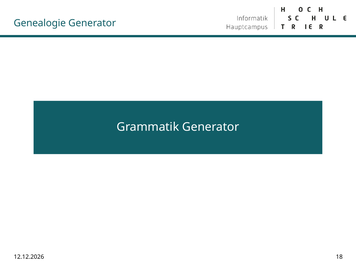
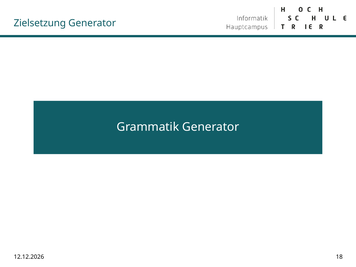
Genealogie: Genealogie -> Zielsetzung (40, 23)
